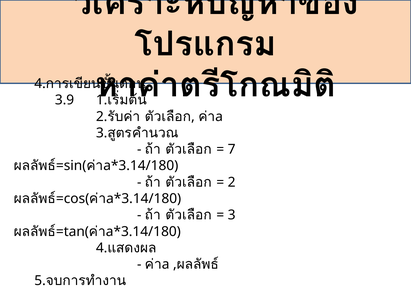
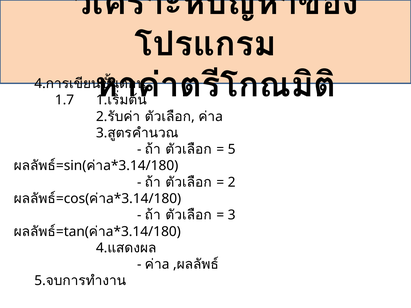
3.9: 3.9 -> 1.7 (65, 100)
7: 7 -> 5 (232, 149)
